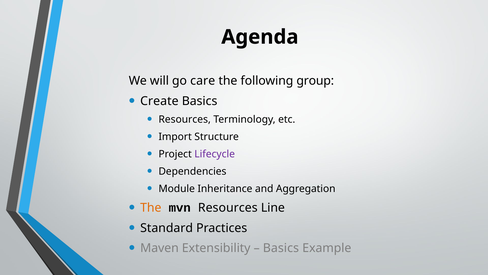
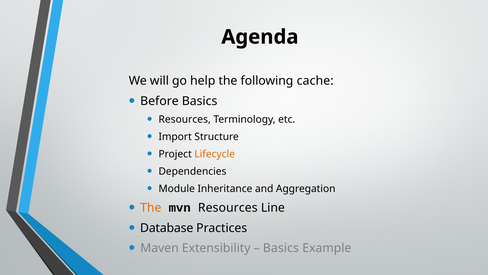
care: care -> help (203, 81)
group: group -> cache (315, 81)
Create: Create -> Before (159, 101)
Lifecycle colour: purple -> orange (215, 154)
Standard: Standard -> Database (167, 228)
